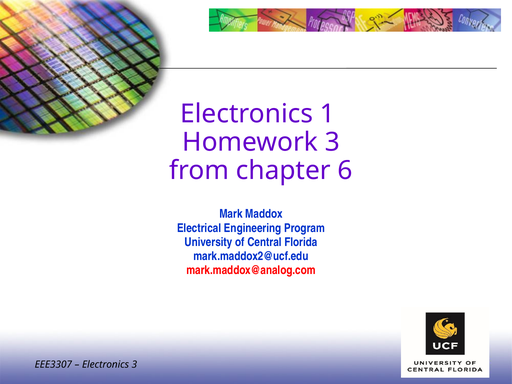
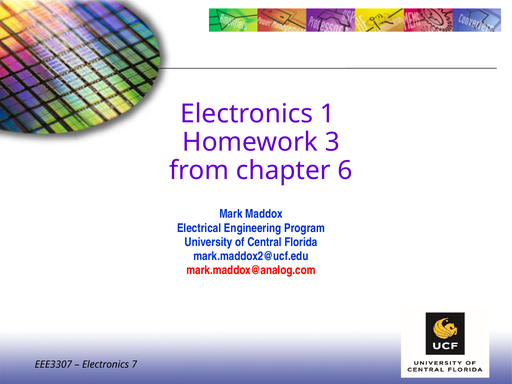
Electronics 3: 3 -> 7 (134, 365)
